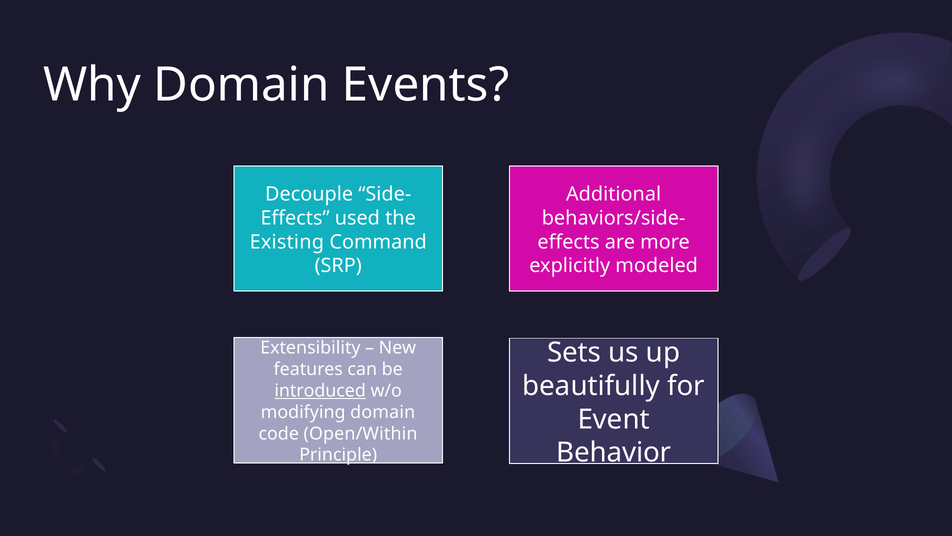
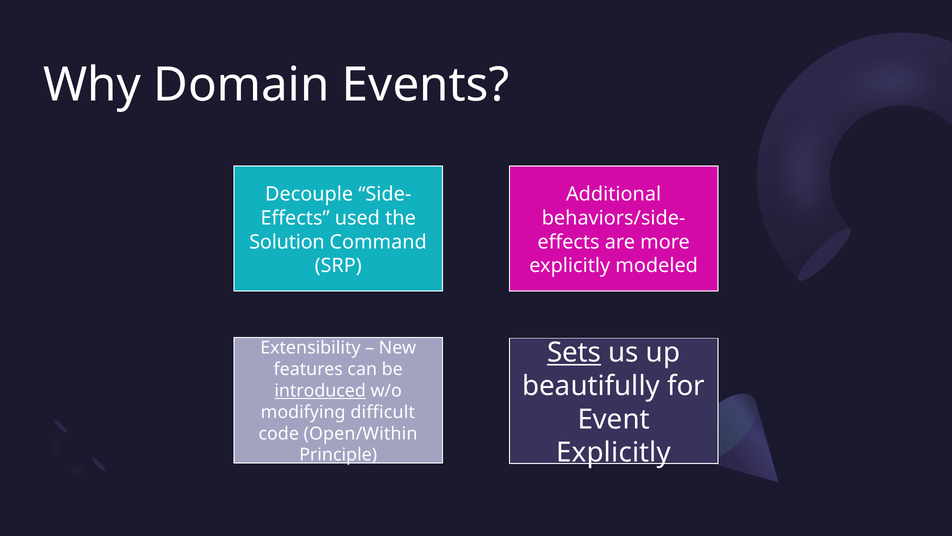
Existing: Existing -> Solution (287, 242)
Sets underline: none -> present (574, 352)
modifying domain: domain -> difficult (383, 412)
Behavior: Behavior -> Explicitly (614, 452)
